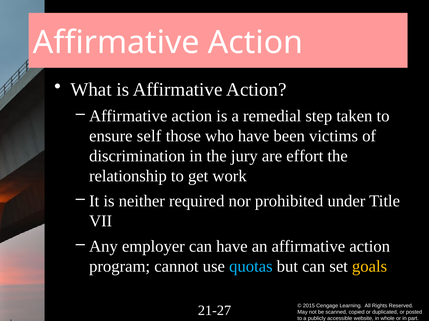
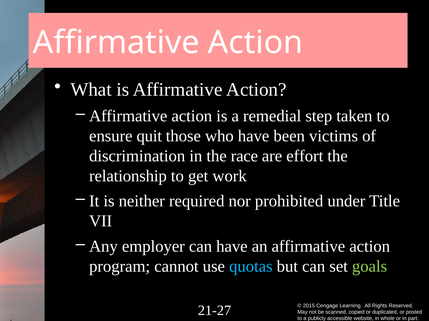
self: self -> quit (149, 136)
jury: jury -> race (244, 156)
goals colour: yellow -> light green (370, 267)
